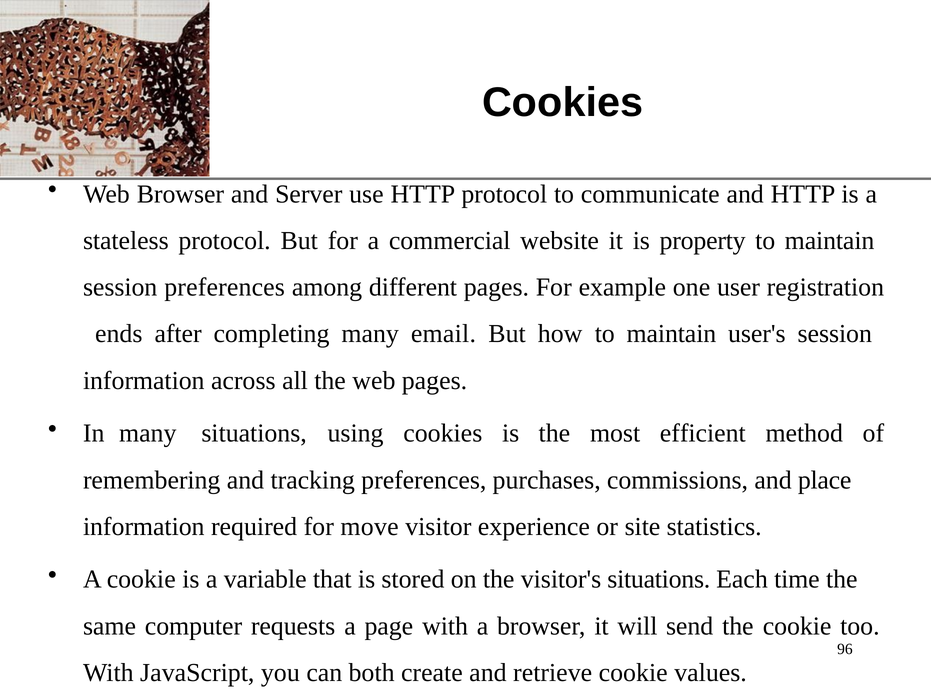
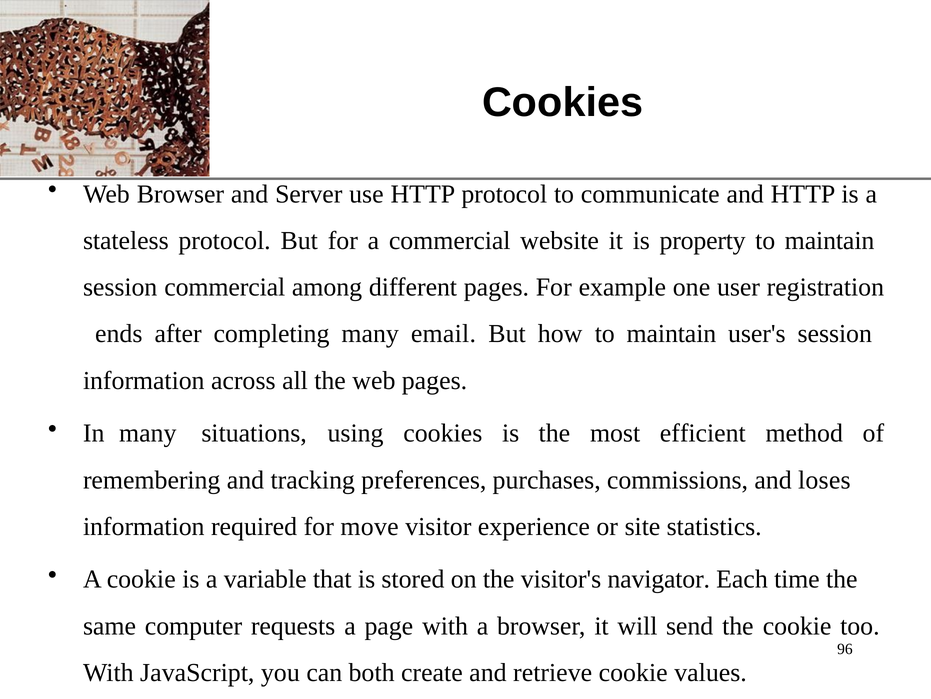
session preferences: preferences -> commercial (225, 287)
place: place -> loses (824, 479)
visitor's situations: situations -> navigator (659, 579)
